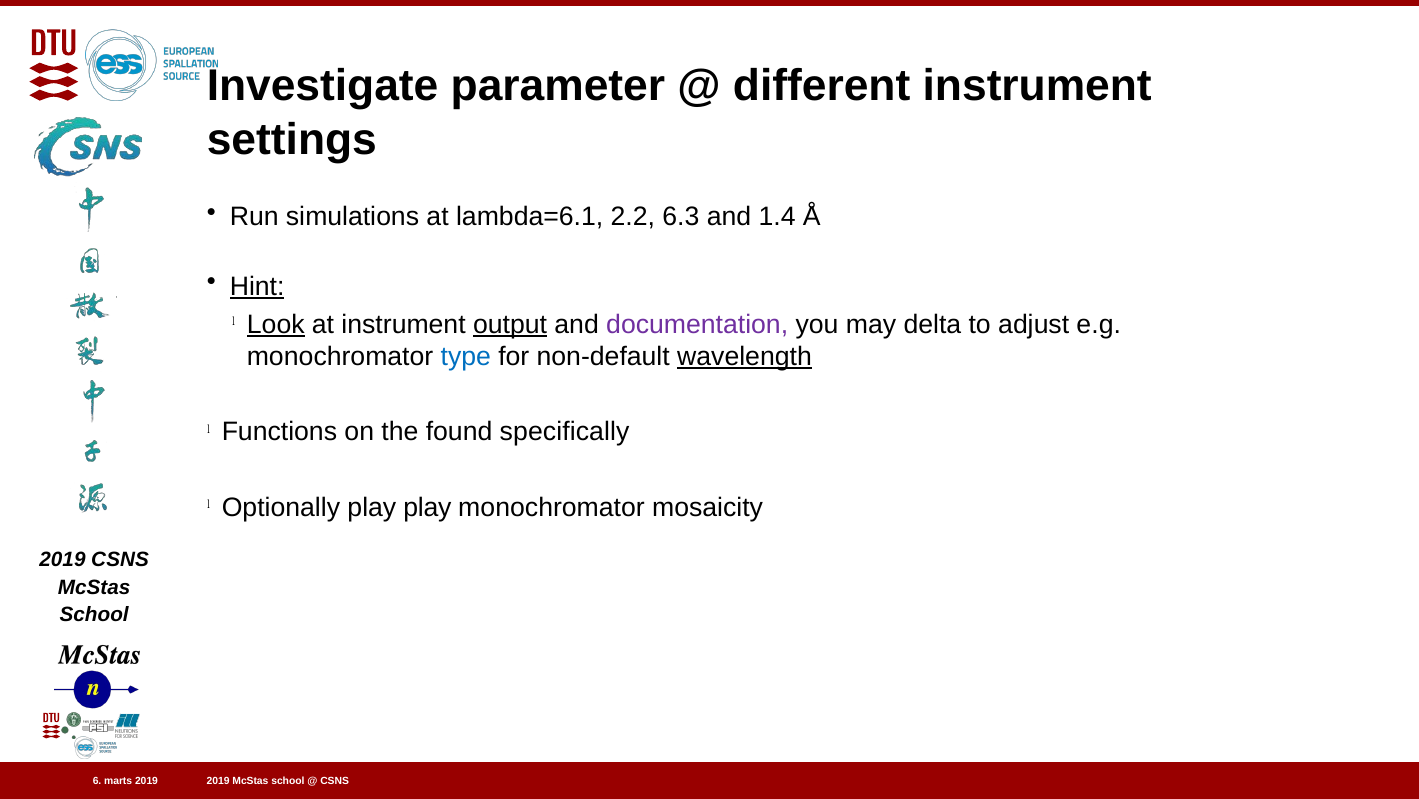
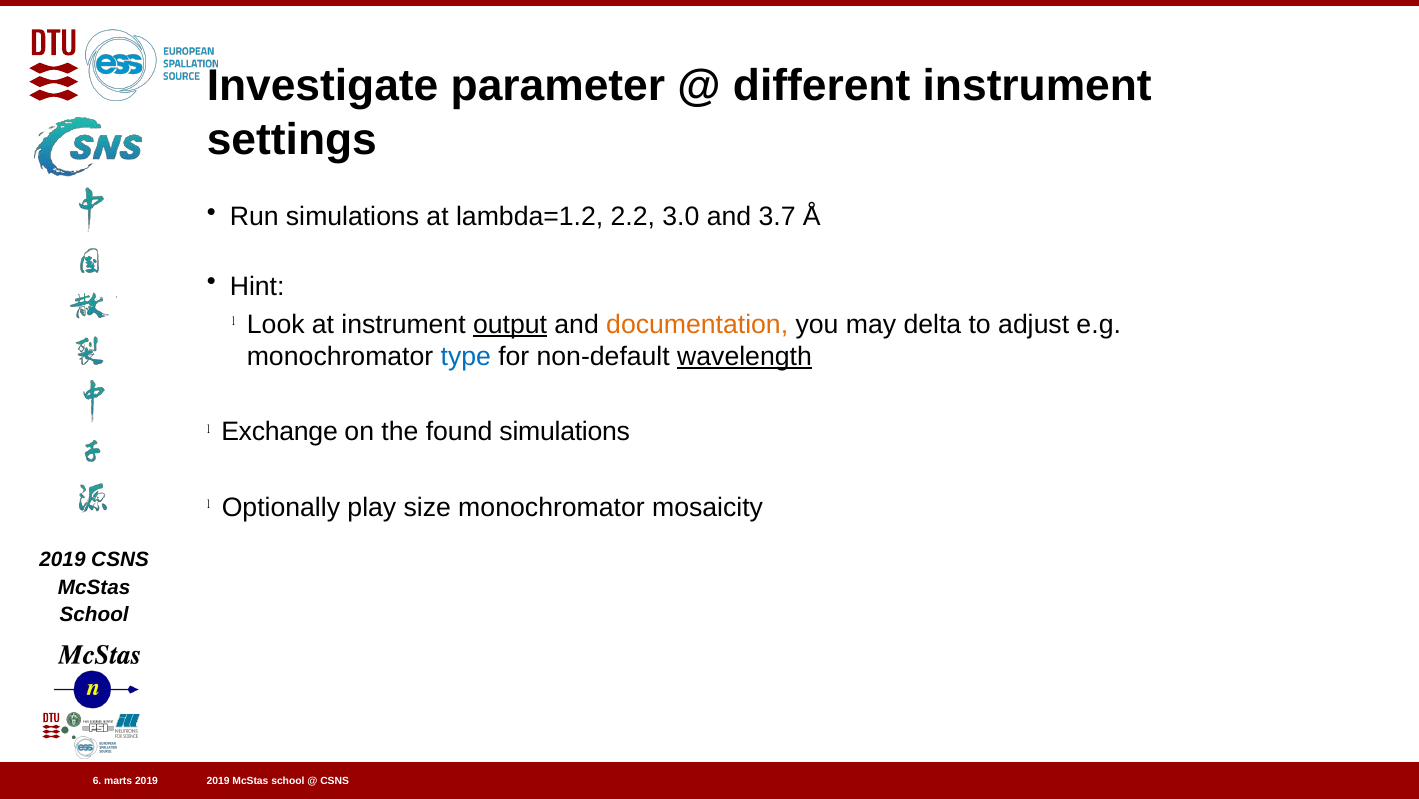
lambda=6.1: lambda=6.1 -> lambda=1.2 (530, 217)
6.3: 6.3 -> 3.0 (681, 217)
1.4: 1.4 -> 3.7 (777, 217)
Hint underline: present -> none (257, 286)
Look underline: present -> none (276, 324)
documentation colour: purple -> orange (697, 324)
Functions: Functions -> Exchange (280, 432)
found specifically: specifically -> simulations (565, 432)
play play: play -> size (427, 508)
